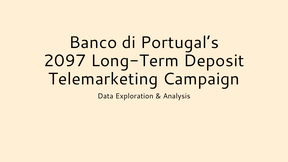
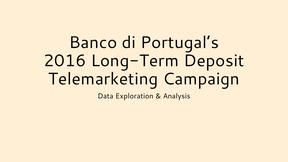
2097: 2097 -> 2016 (65, 61)
